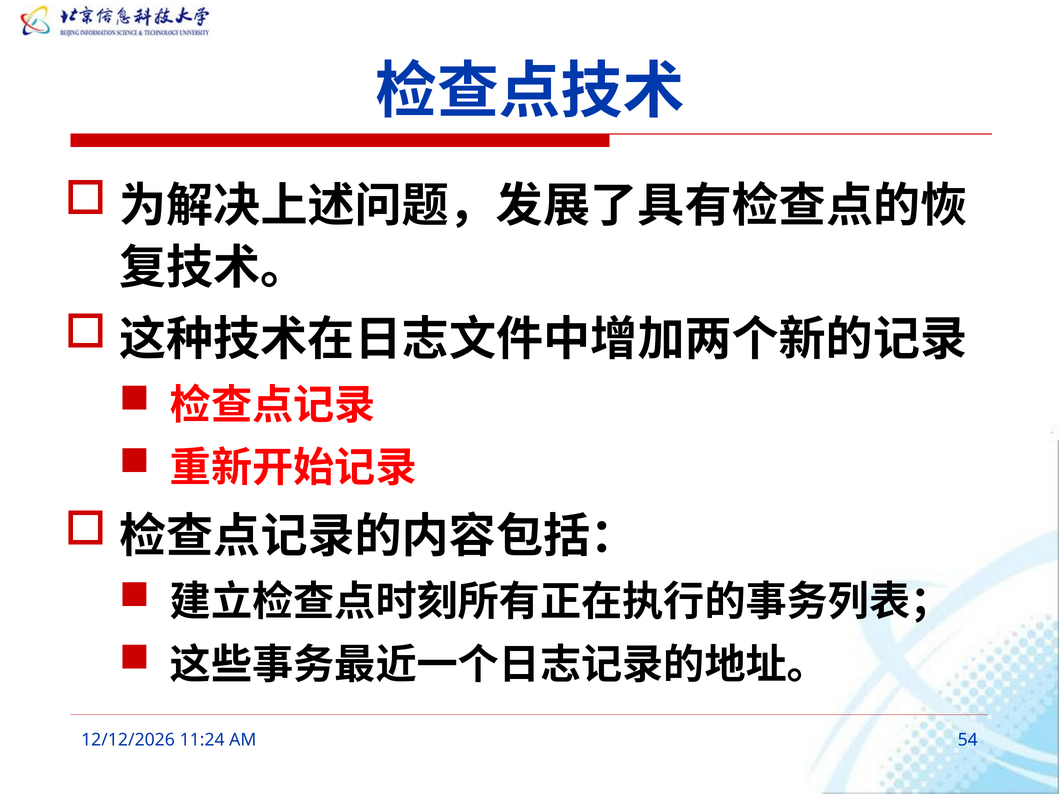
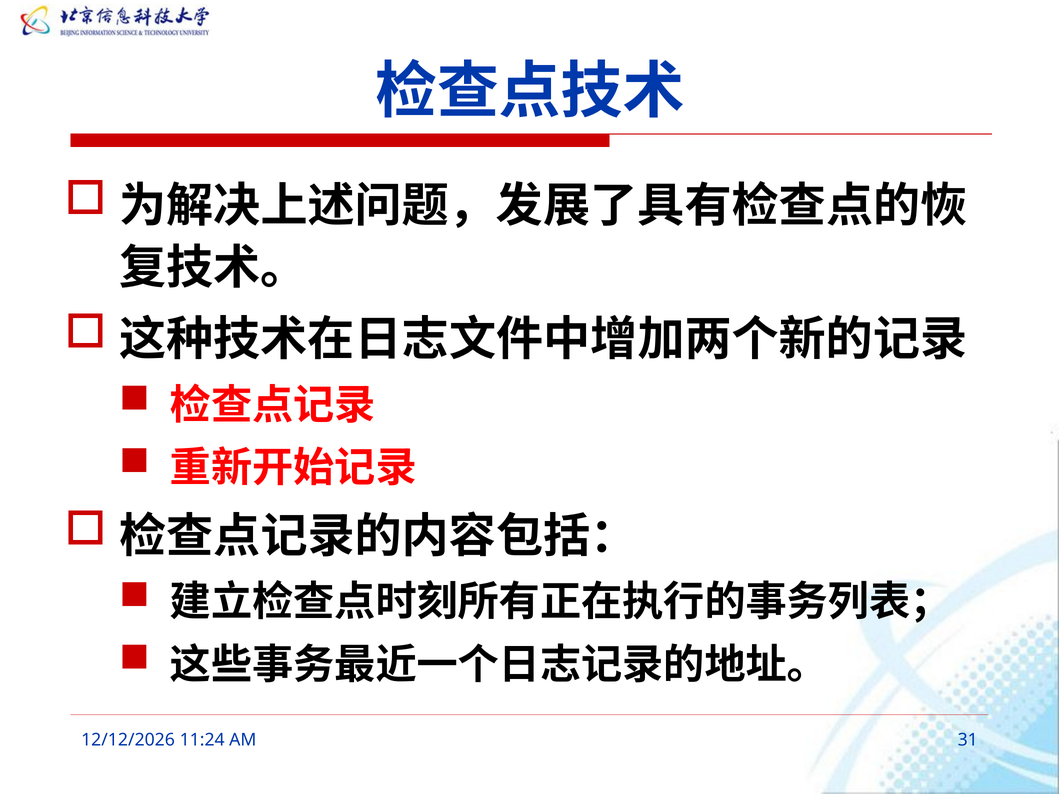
54: 54 -> 31 (968, 740)
